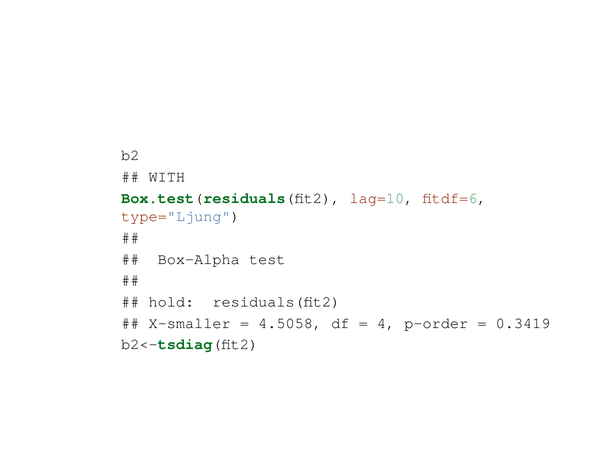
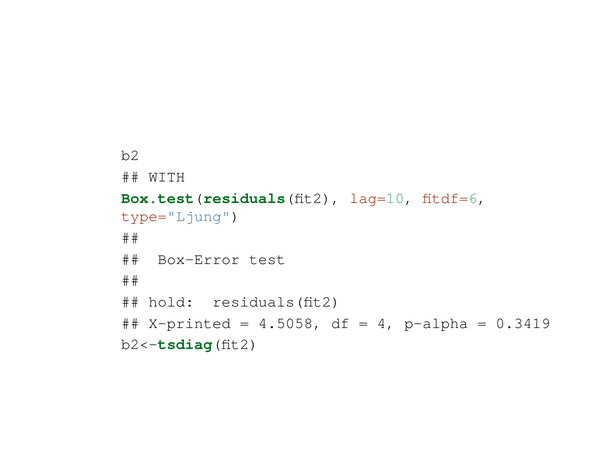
Box-Alpha: Box-Alpha -> Box-Error (199, 259)
X-smaller: X-smaller -> X-printed (190, 323)
p-order: p-order -> p-alpha (436, 323)
